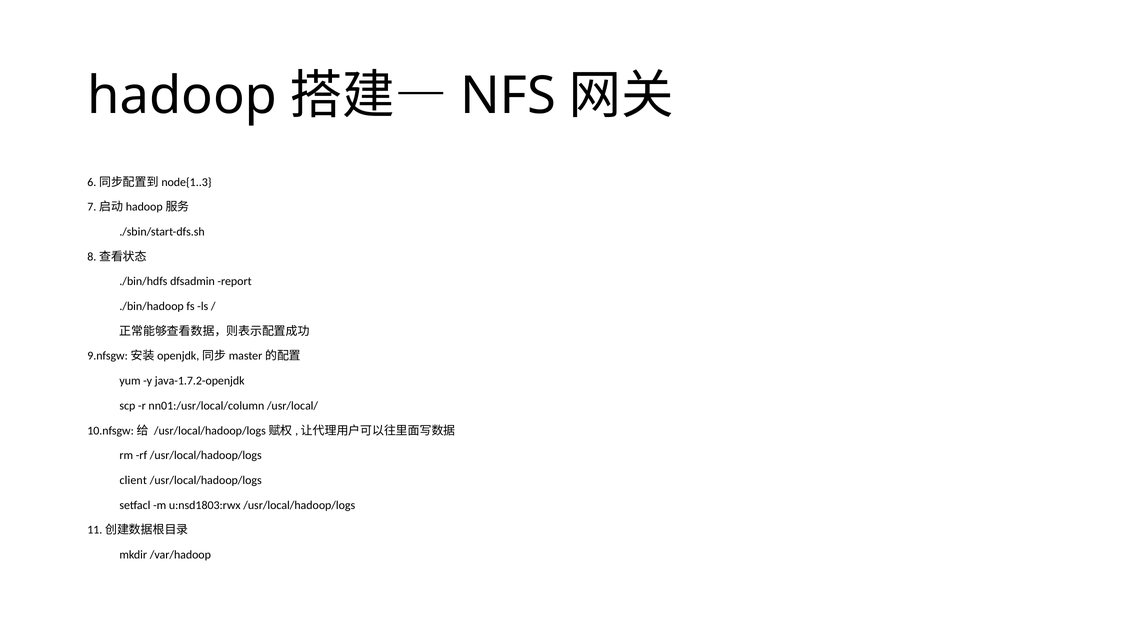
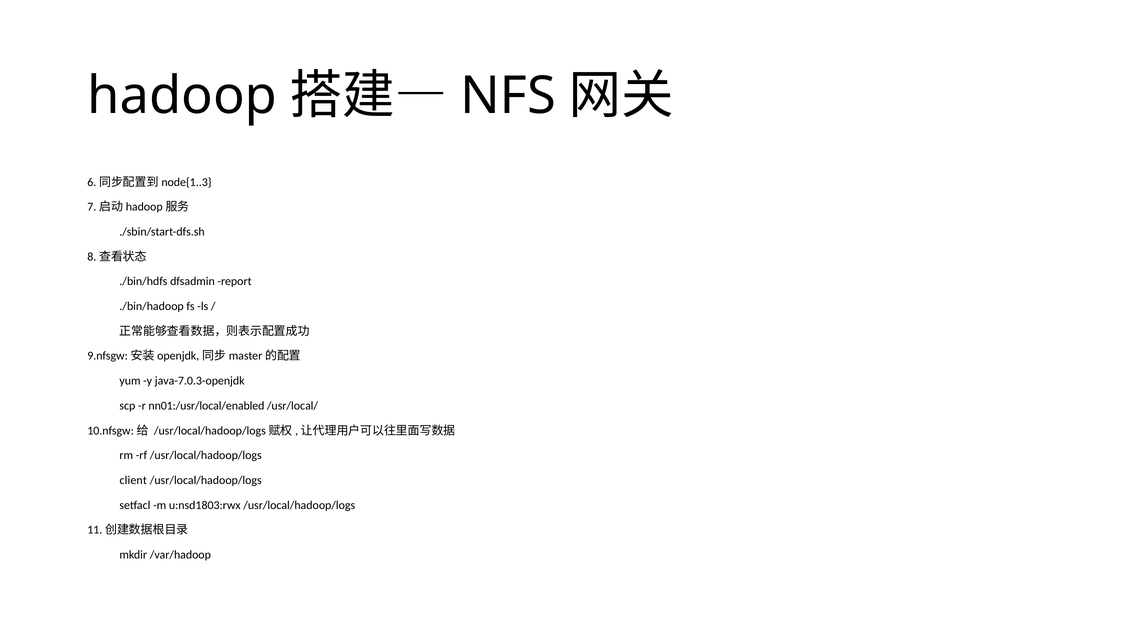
java-1.7.2-openjdk: java-1.7.2-openjdk -> java-7.0.3-openjdk (200, 381)
nn01:/usr/local/column: nn01:/usr/local/column -> nn01:/usr/local/enabled (206, 406)
